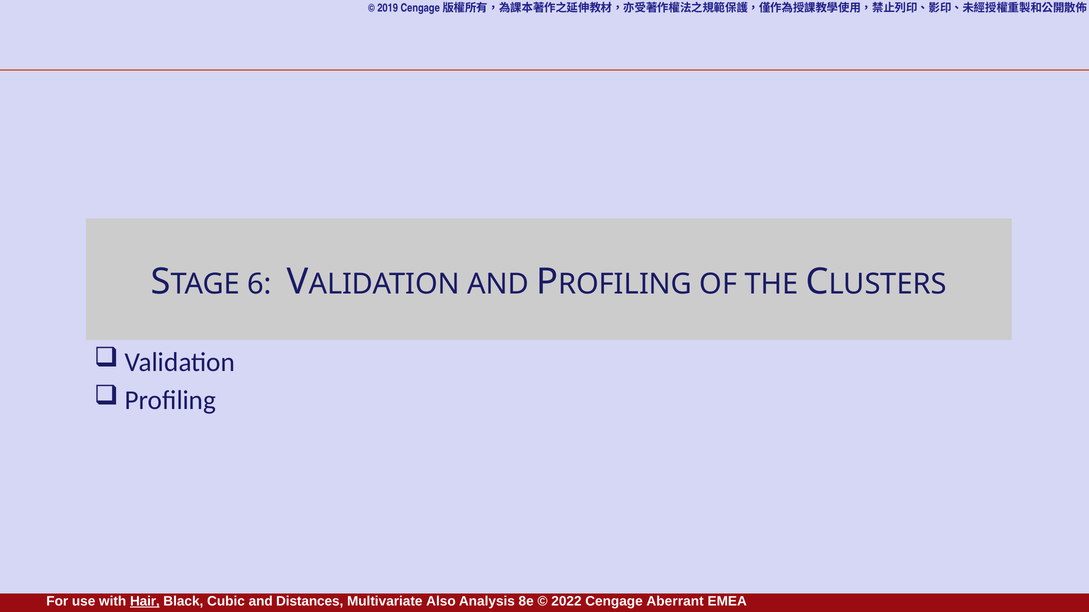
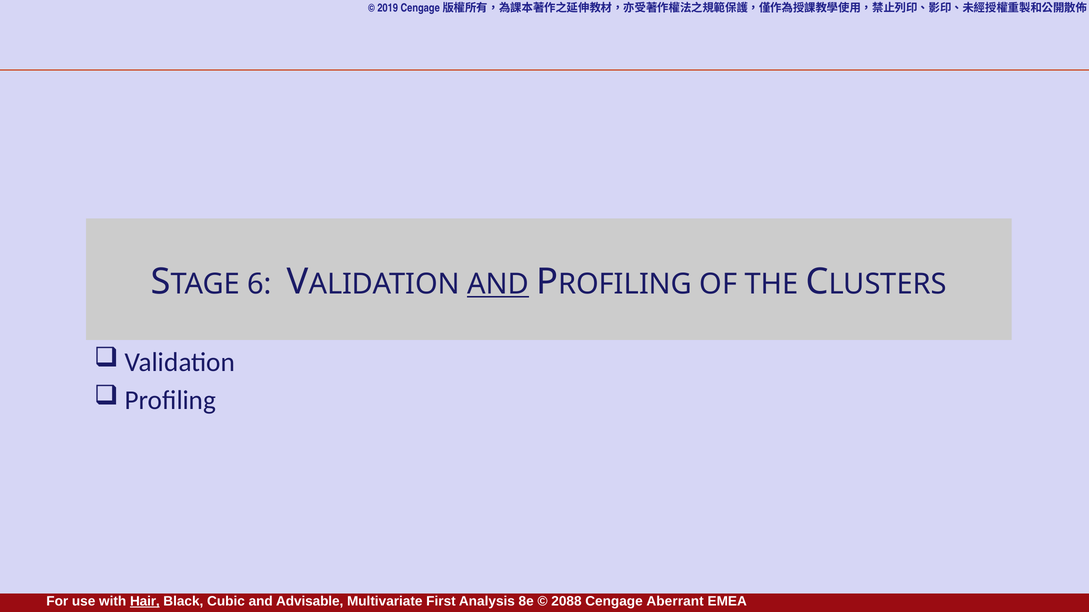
AND underline: none -> present (498, 284)
Distances: Distances -> Advisable (310, 602)
Also: Also -> First (441, 602)
2022: 2022 -> 2088 (566, 602)
